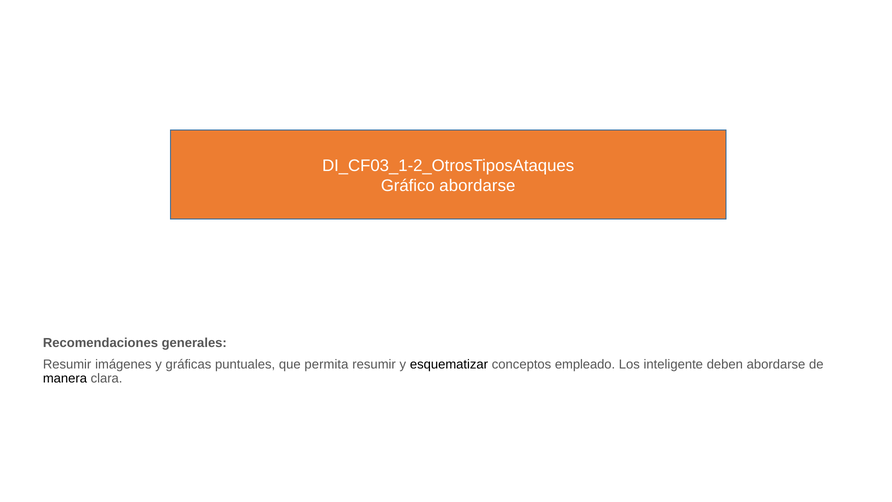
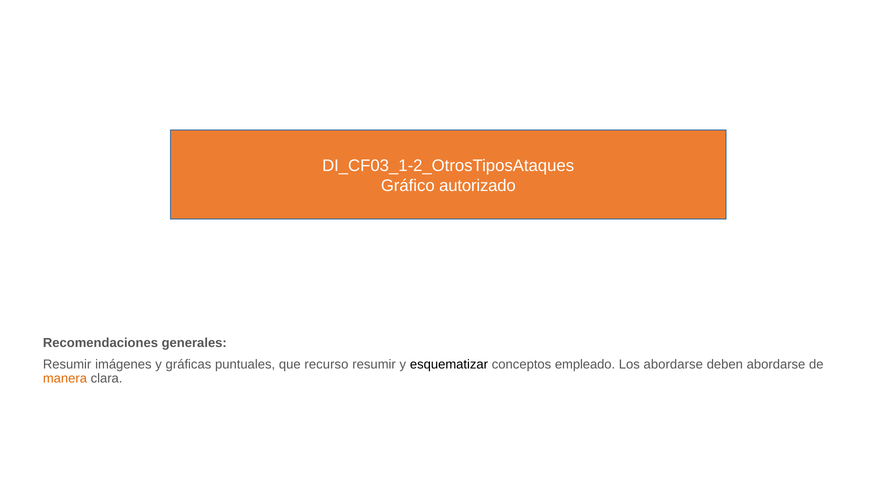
Gráfico abordarse: abordarse -> autorizado (478, 186)
permita: permita -> recurso (326, 364)
Los inteligente: inteligente -> abordarse (673, 364)
manera colour: black -> orange (65, 378)
